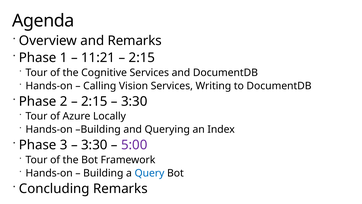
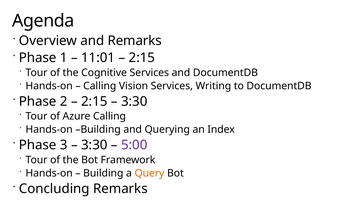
11:21: 11:21 -> 11:01 (98, 58)
Azure Locally: Locally -> Calling (109, 116)
Query colour: blue -> orange (149, 173)
